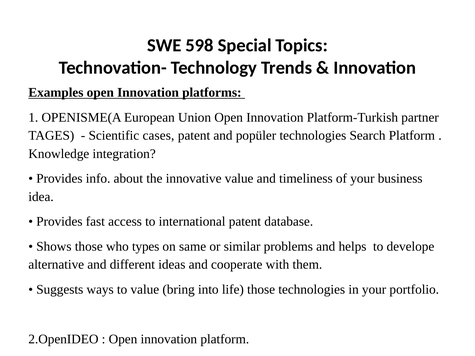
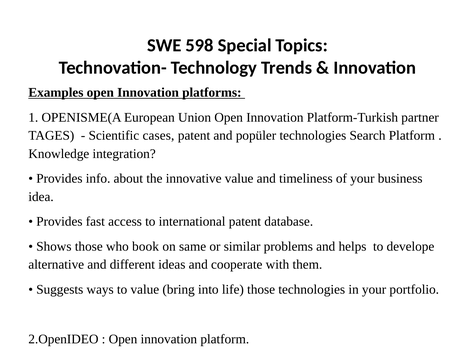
types: types -> book (146, 247)
